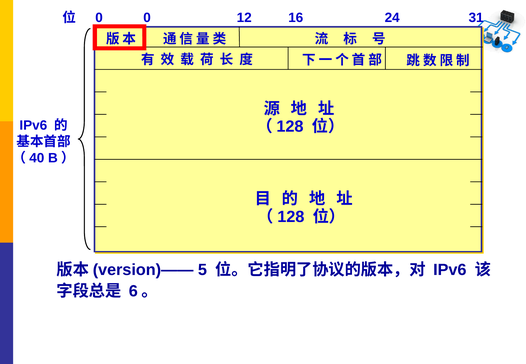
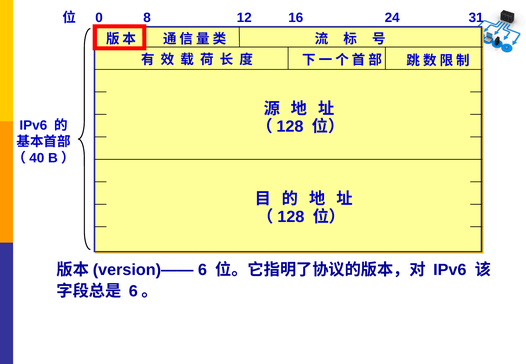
0 0: 0 -> 8 (147, 18)
5: 5 -> 6 (202, 270)
